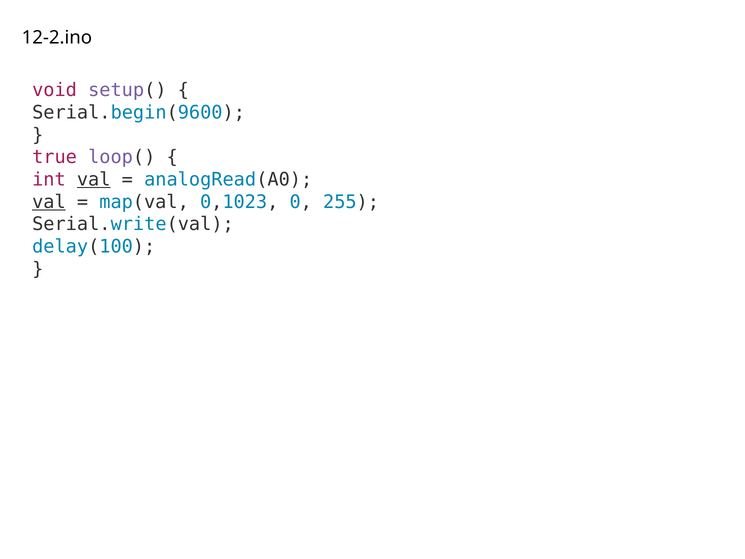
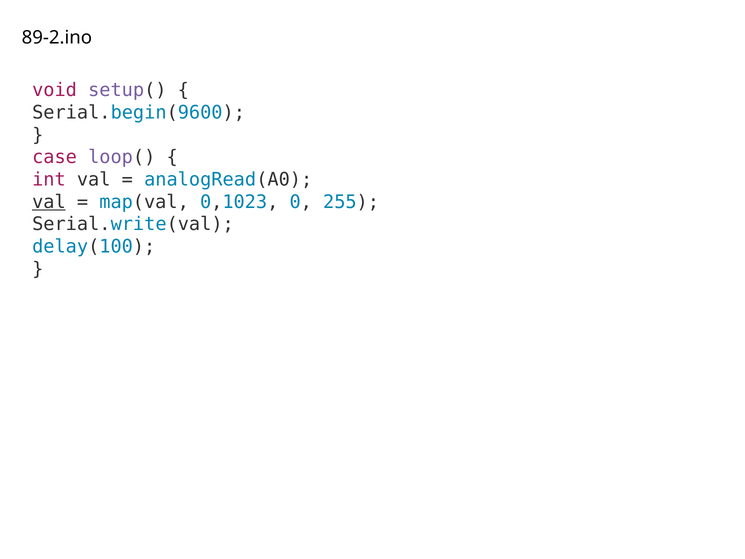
12-2.ino: 12-2.ino -> 89-2.ino (57, 37)
true: true -> case (55, 157)
val underline: present -> none (94, 180)
